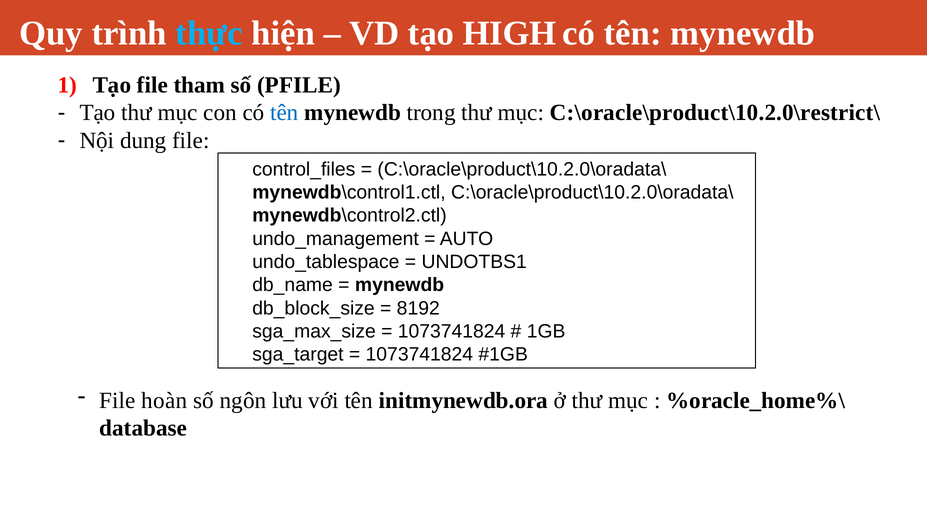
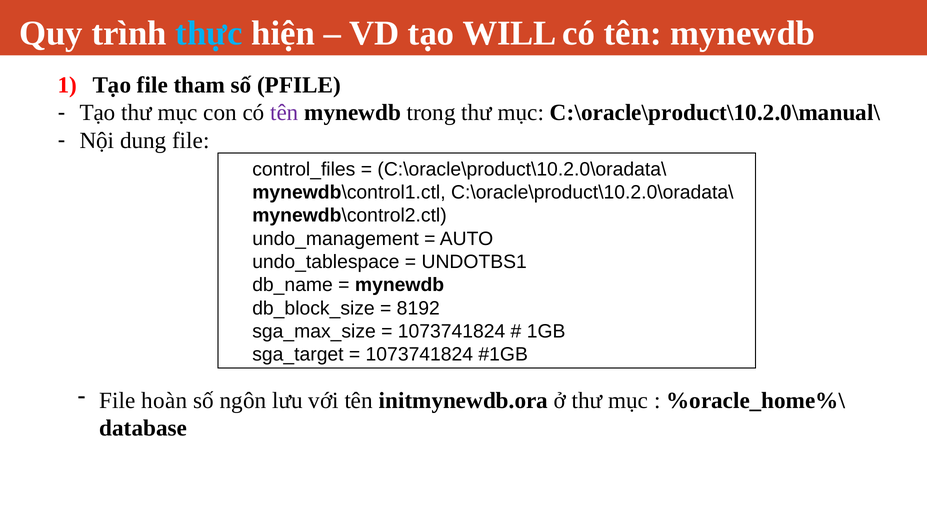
HIGH: HIGH -> WILL (509, 34)
tên colour: blue -> purple (284, 113)
C:\oracle\product\10.2.0\restrict\: C:\oracle\product\10.2.0\restrict\ -> C:\oracle\product\10.2.0\manual\ (715, 113)
